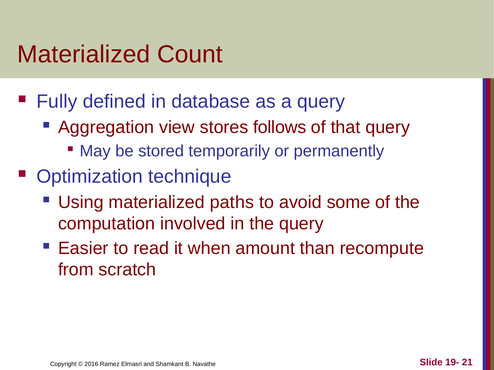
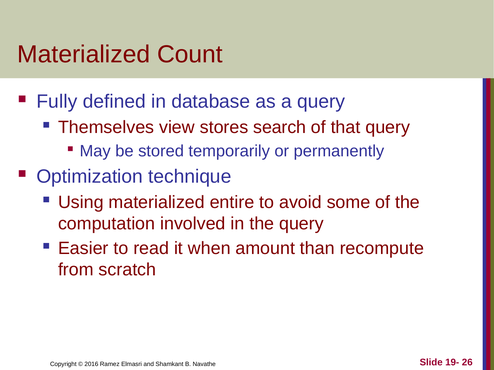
Aggregation: Aggregation -> Themselves (106, 127)
follows: follows -> search (280, 127)
paths: paths -> entire (232, 202)
21: 21 -> 26 (467, 363)
